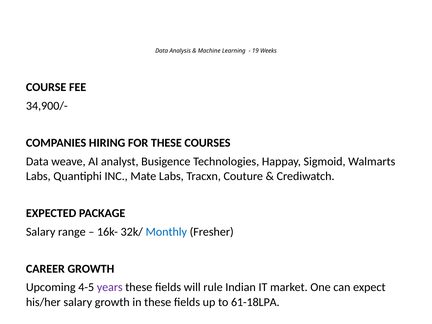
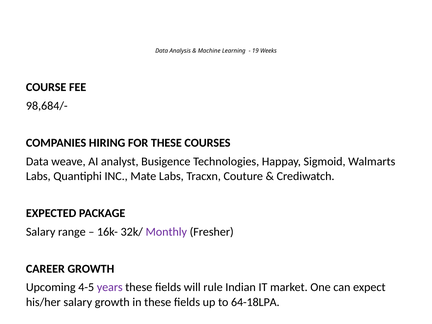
34,900/-: 34,900/- -> 98,684/- (47, 106)
Monthly colour: blue -> purple (166, 232)
61-18LPA: 61-18LPA -> 64-18LPA (255, 302)
